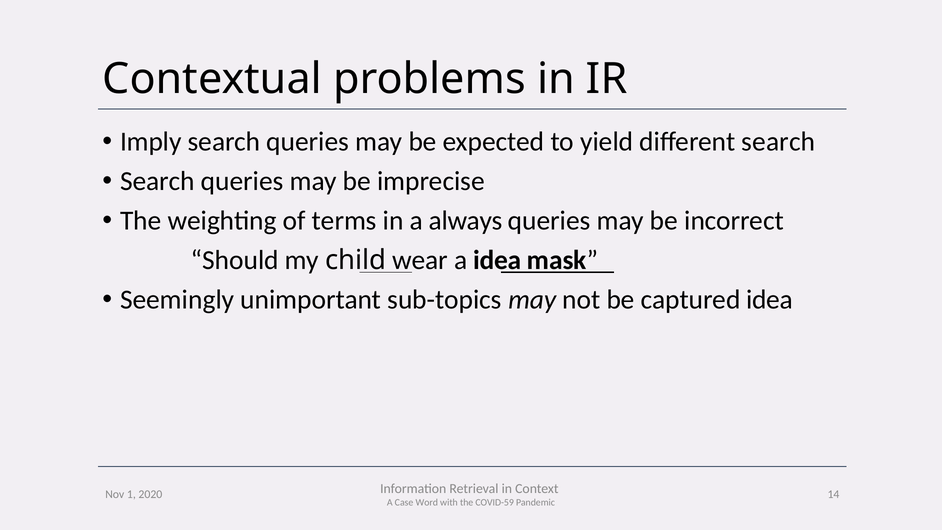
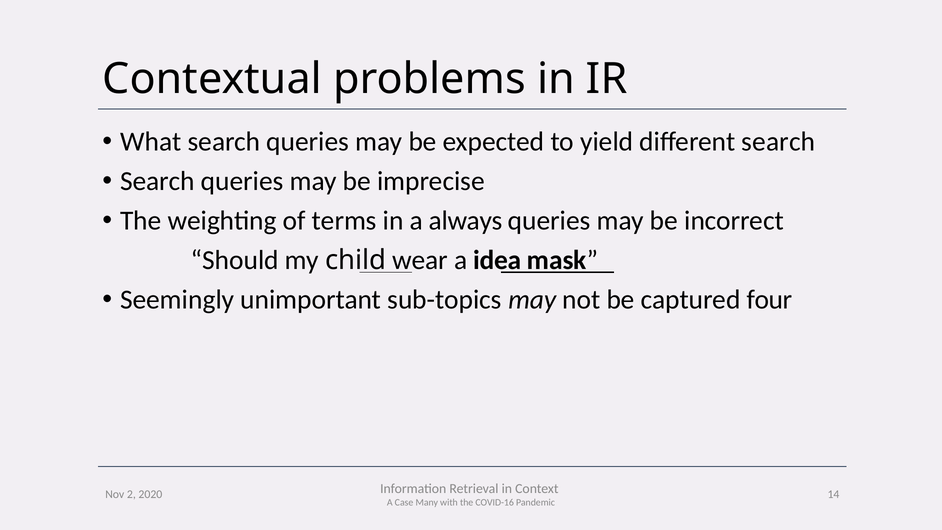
Imply: Imply -> What (151, 142)
captured idea: idea -> four (770, 300)
1: 1 -> 2 (131, 494)
Word: Word -> Many (427, 502)
COVID-59: COVID-59 -> COVID-16 (495, 502)
